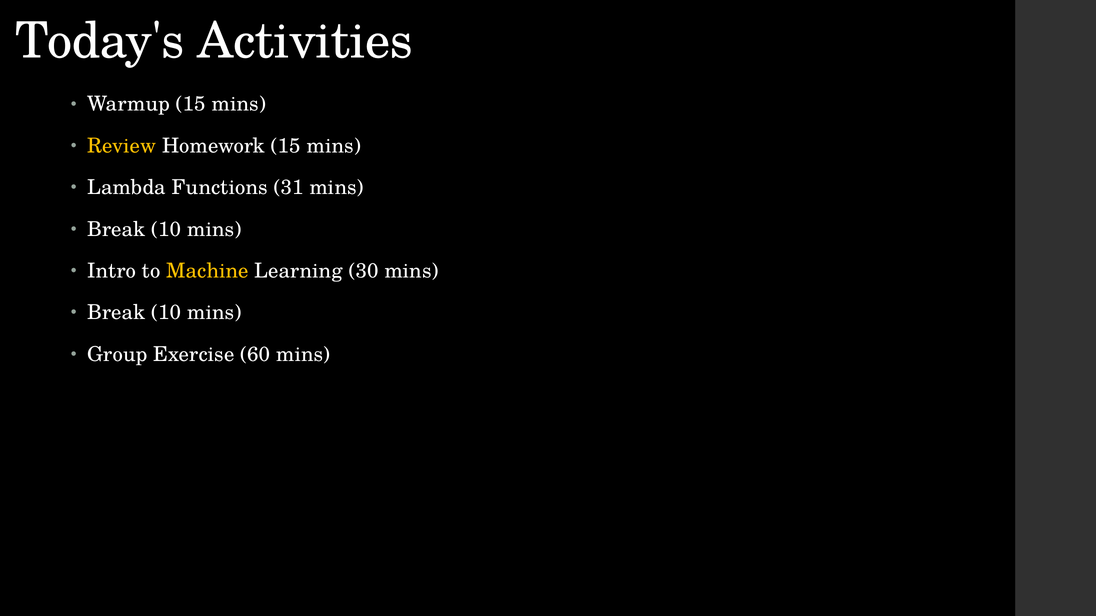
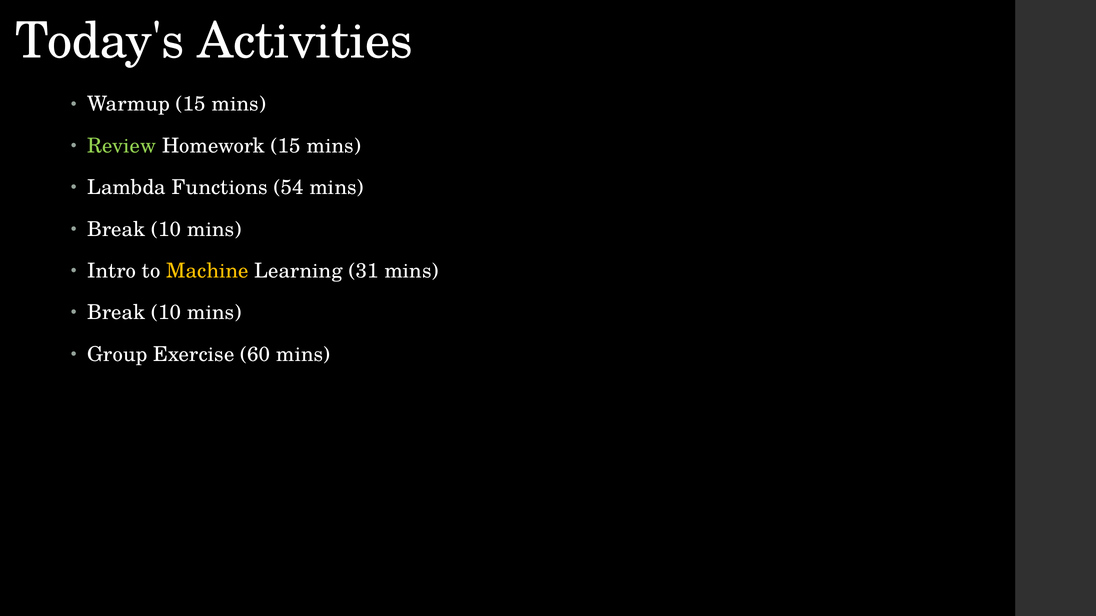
Review colour: yellow -> light green (122, 146)
31: 31 -> 54 (289, 188)
30: 30 -> 31 (364, 271)
